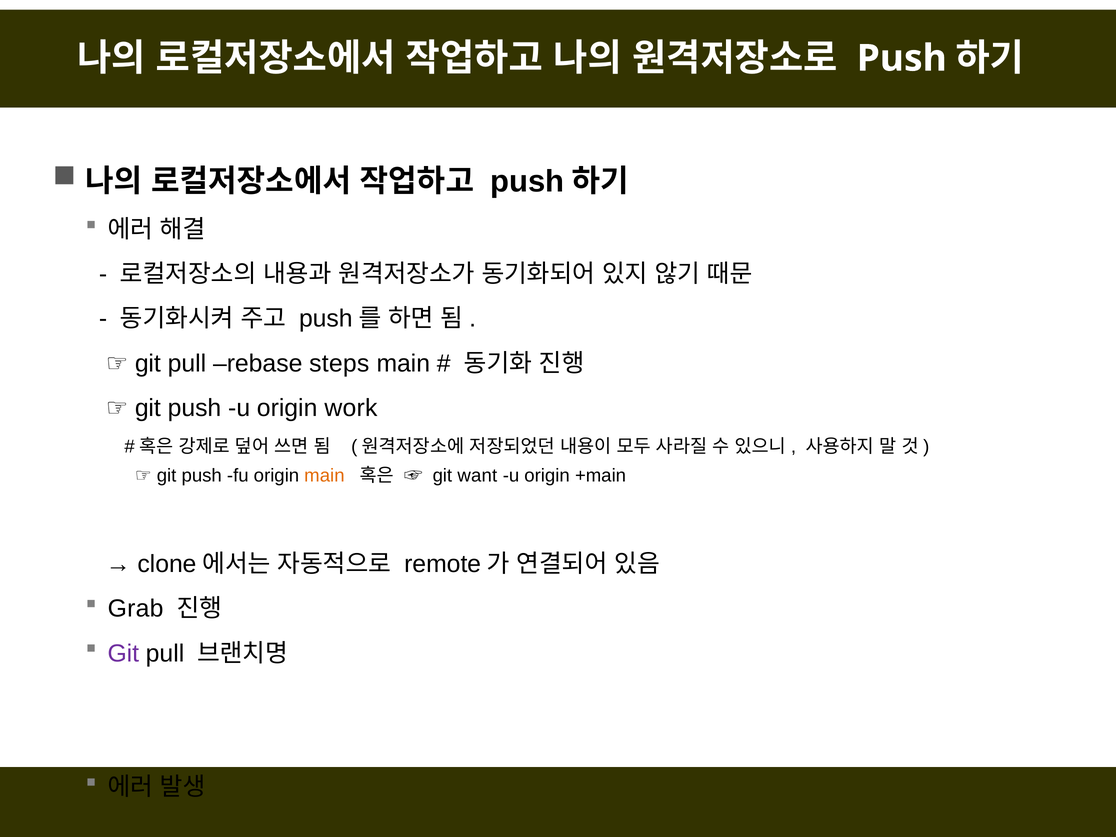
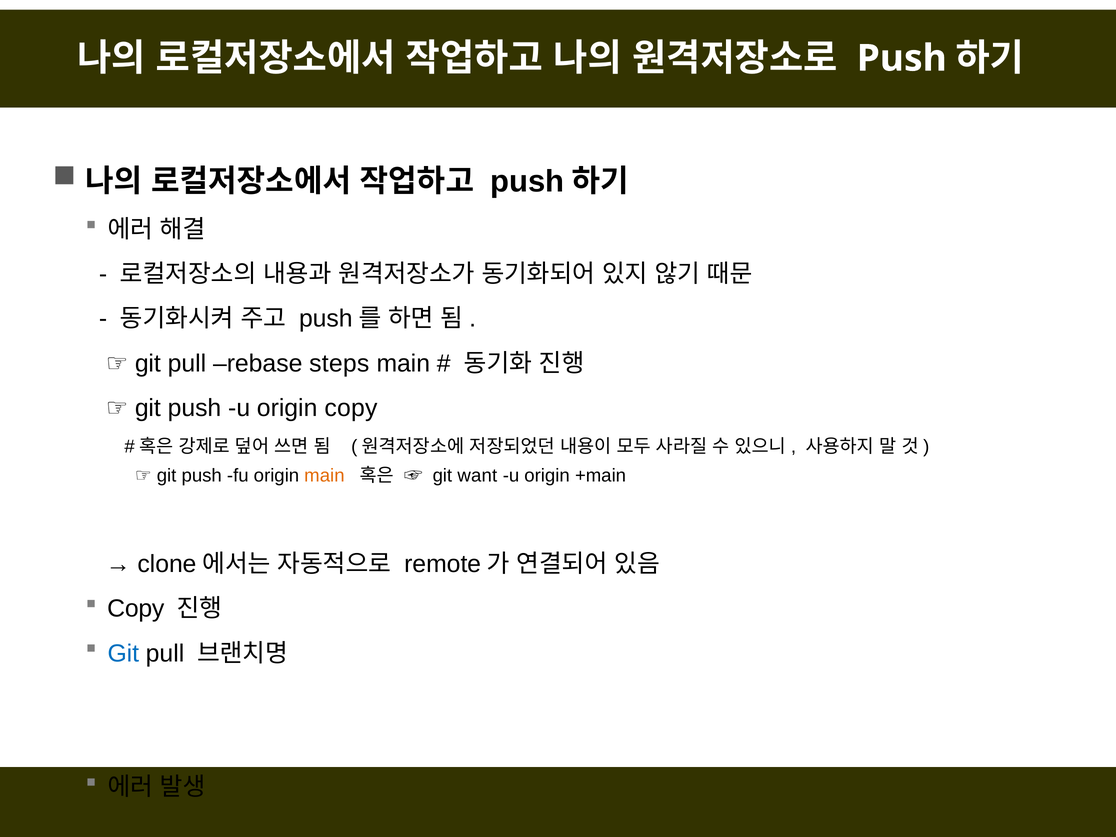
origin work: work -> copy (351, 408)
Grab: Grab -> Copy (136, 609)
Git colour: purple -> blue (123, 653)
